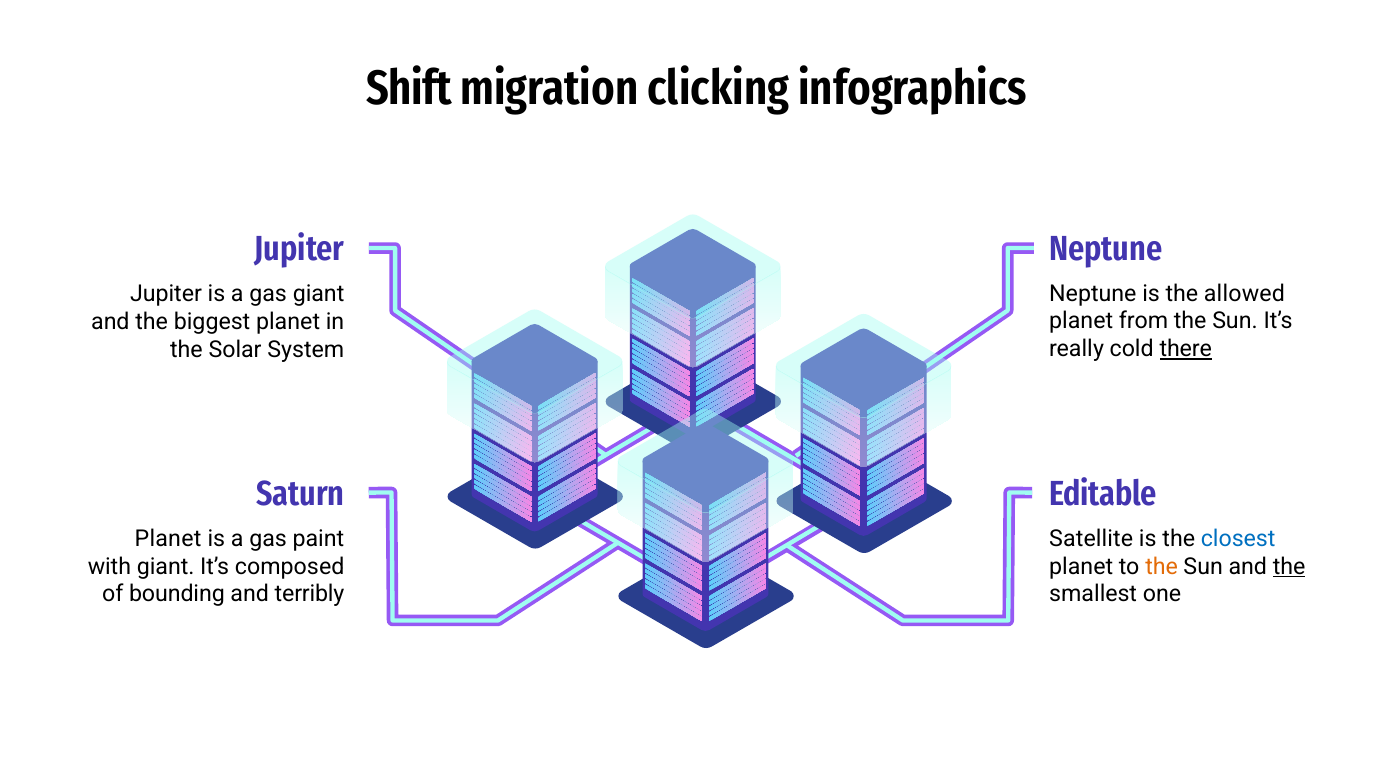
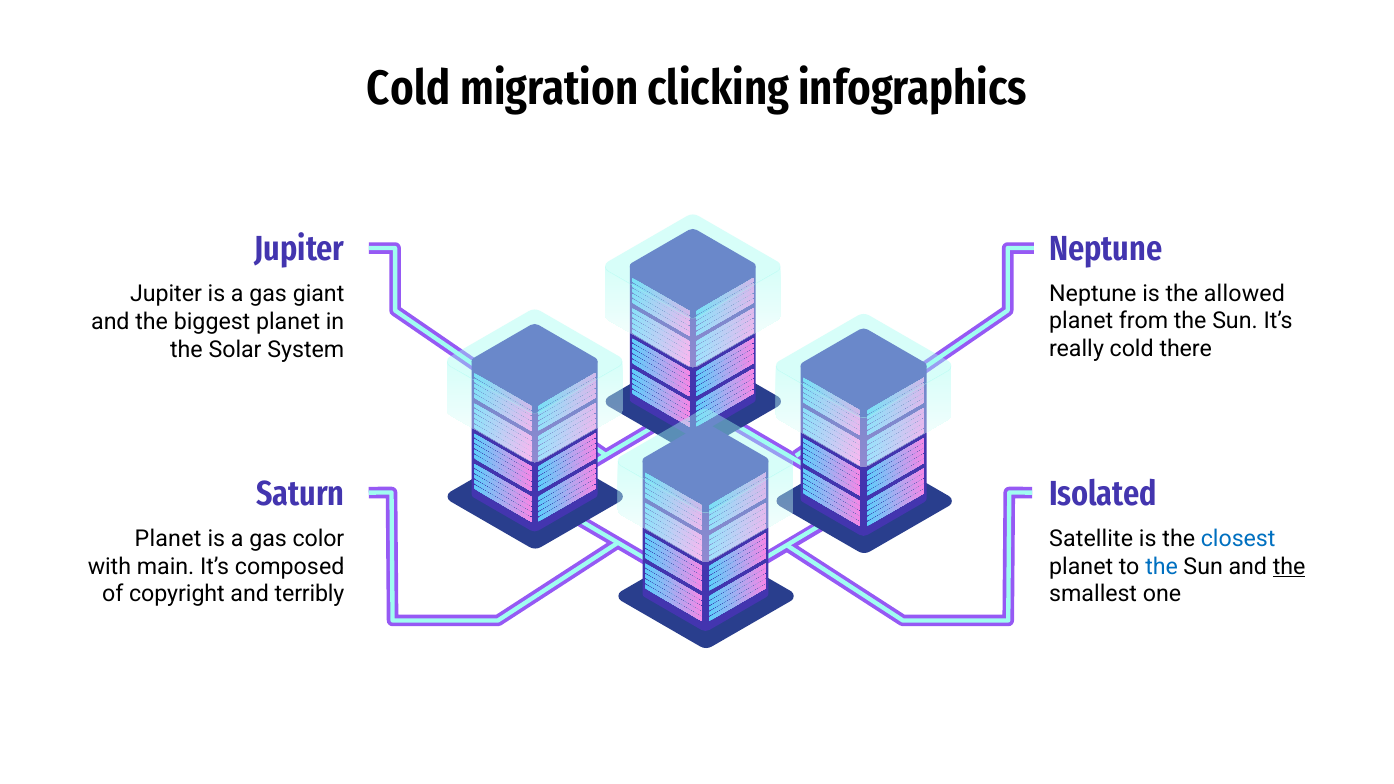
Shift: Shift -> Cold (409, 88)
there underline: present -> none (1186, 349)
Editable: Editable -> Isolated (1103, 494)
paint: paint -> color (318, 539)
with giant: giant -> main (166, 566)
the colour: orange -> blue (1162, 566)
bounding: bounding -> copyright (177, 594)
